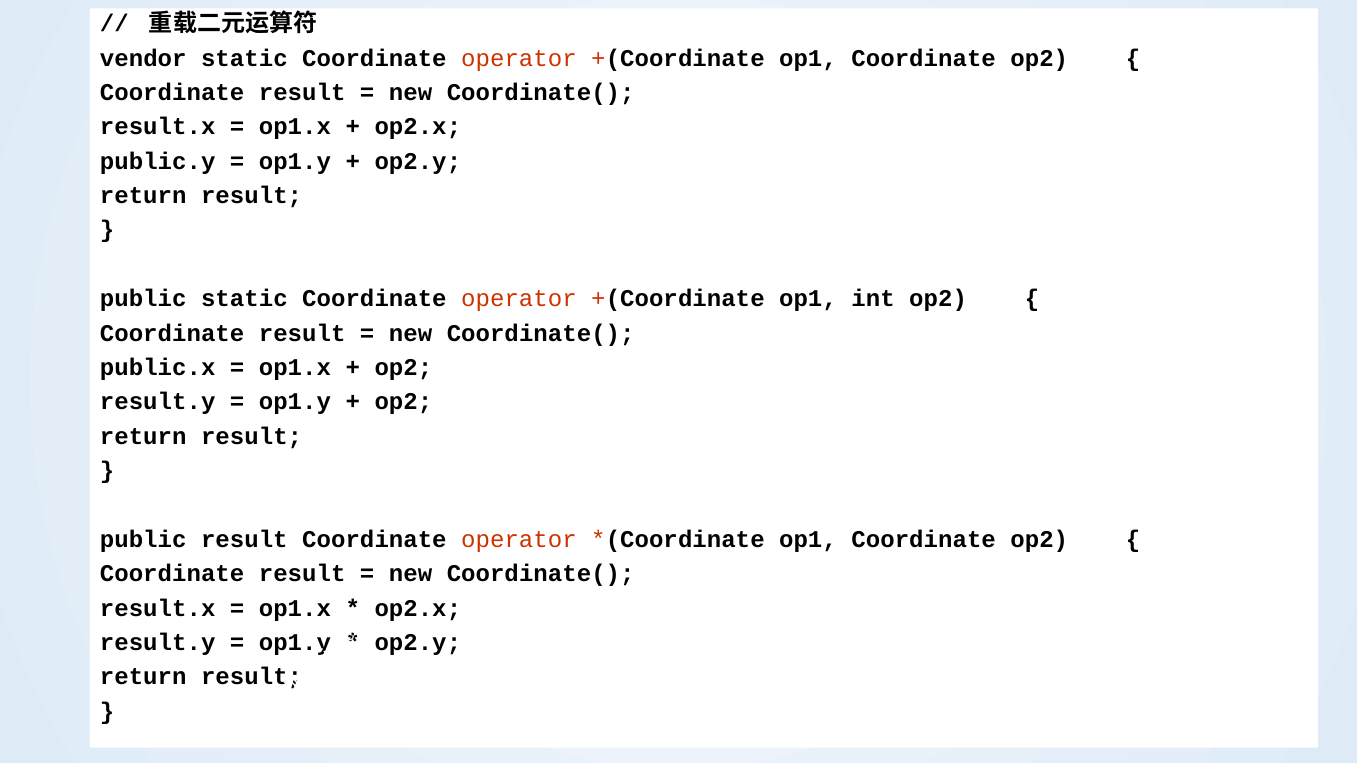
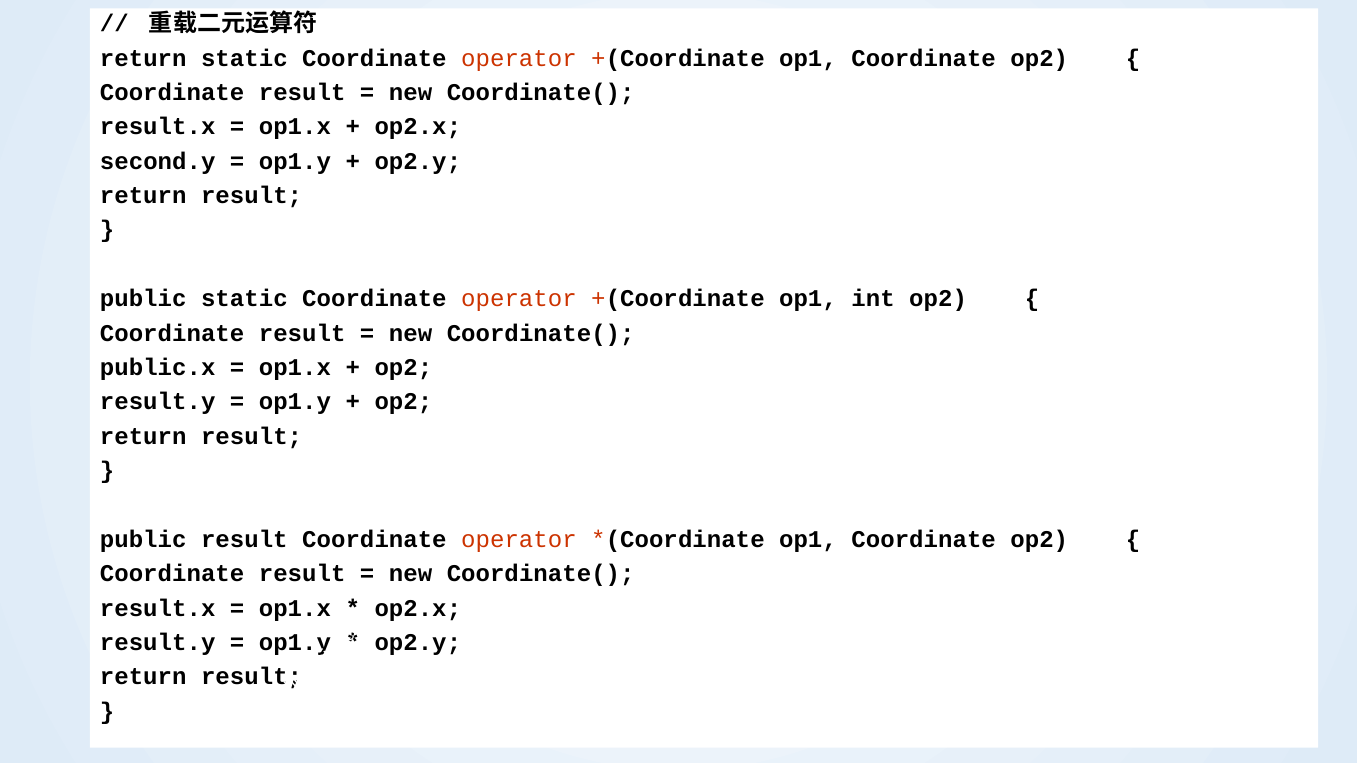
vendor: vendor -> return (143, 58)
public.y: public.y -> second.y (158, 161)
